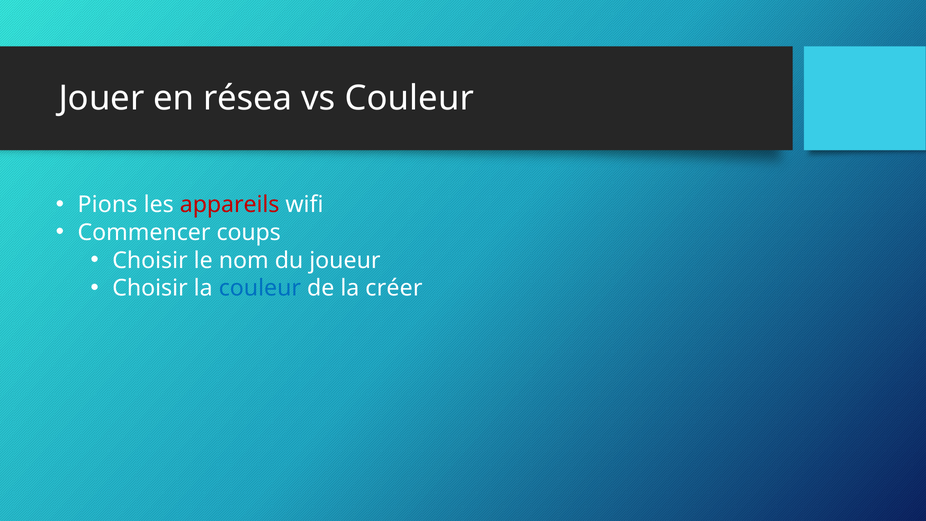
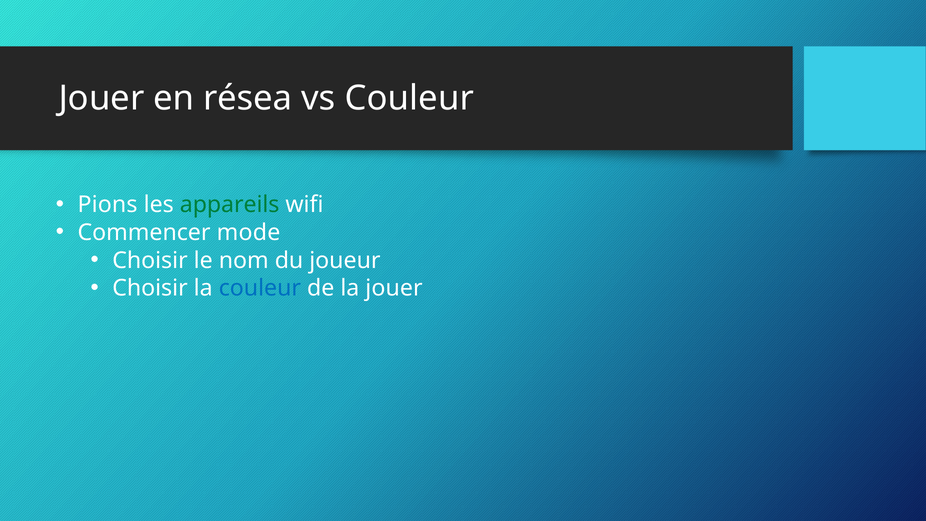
appareils colour: red -> green (230, 205)
coups: coups -> mode (249, 233)
la créer: créer -> jouer (394, 288)
